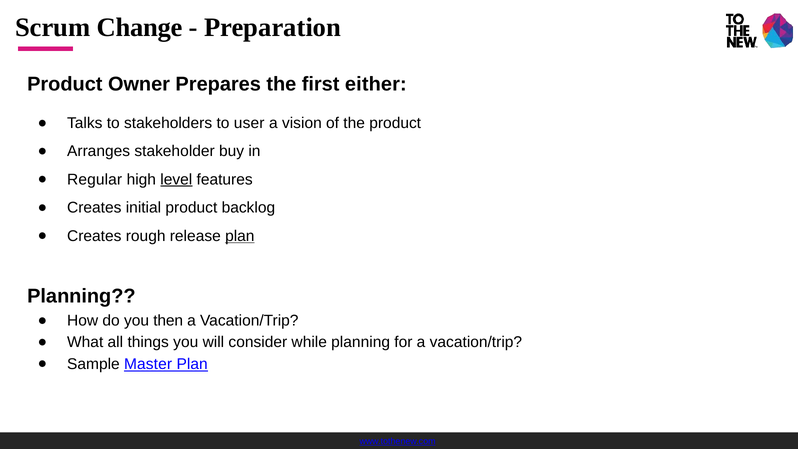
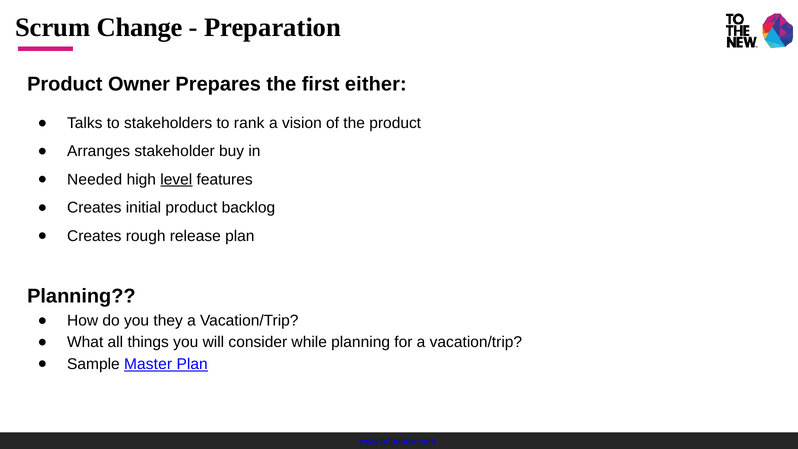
user: user -> rank (249, 123)
Regular: Regular -> Needed (95, 179)
plan underline: present -> none (240, 236)
then: then -> they (168, 321)
